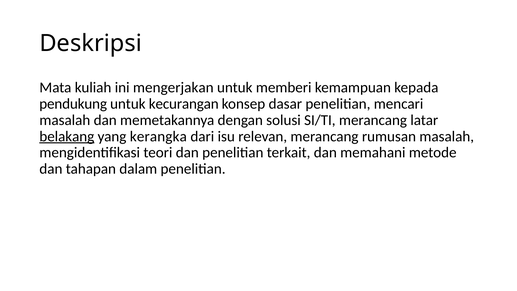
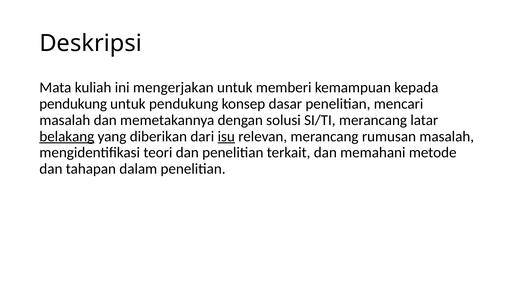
untuk kecurangan: kecurangan -> pendukung (184, 104)
kerangka: kerangka -> diberikan (158, 136)
isu underline: none -> present (226, 136)
